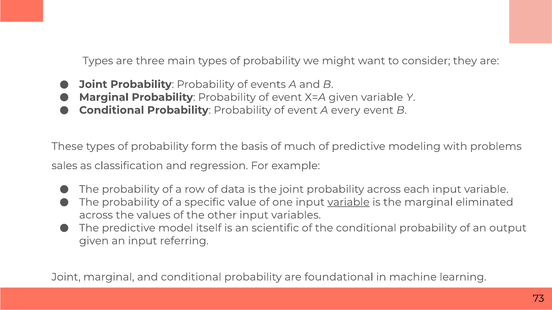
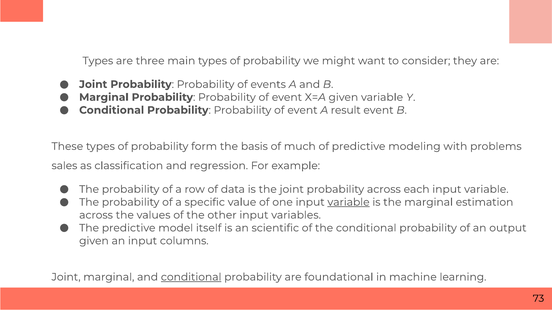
every: every -> result (346, 110)
eliminated: eliminated -> estimation (485, 202)
referring: referring -> columns (184, 241)
conditional underline: none -> present (191, 277)
